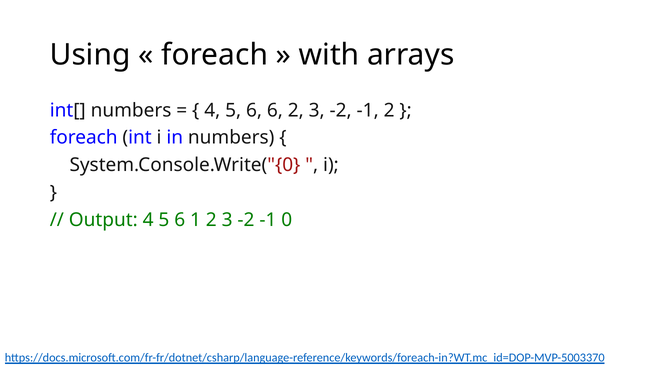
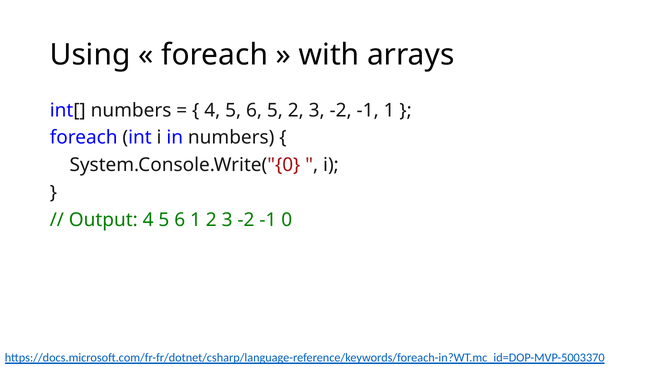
6 6: 6 -> 5 (275, 110)
-1 2: 2 -> 1 (389, 110)
